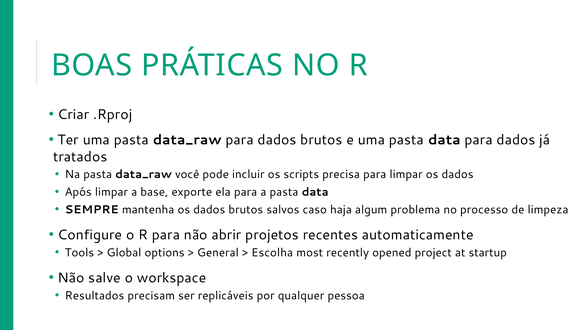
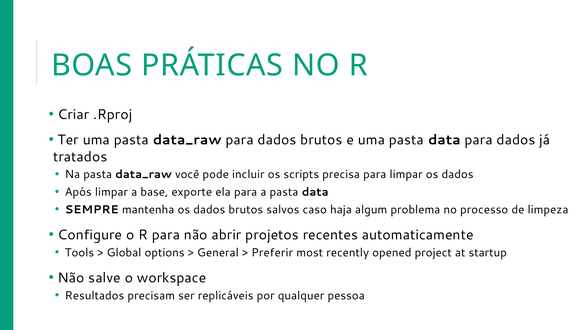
Escolha: Escolha -> Preferir (272, 252)
